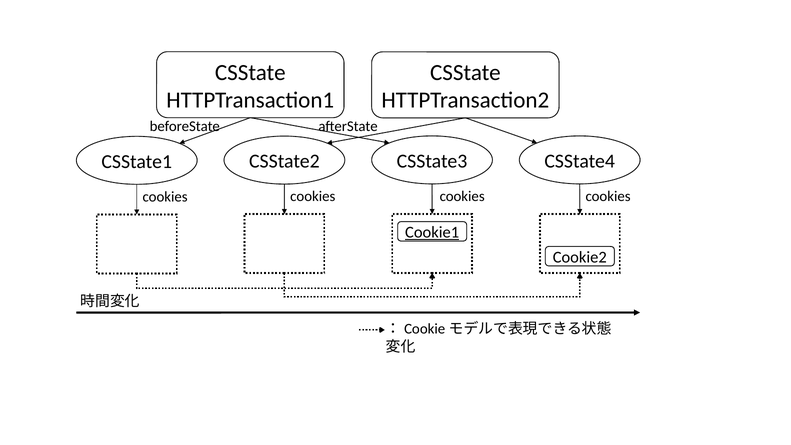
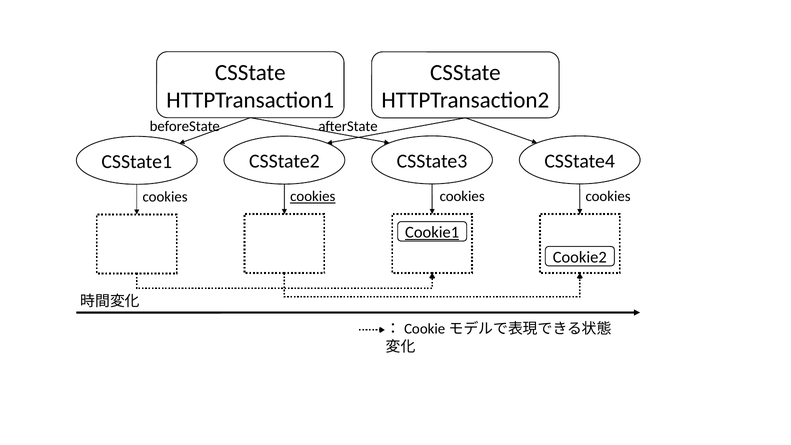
cookies underline: none -> present (313, 196)
